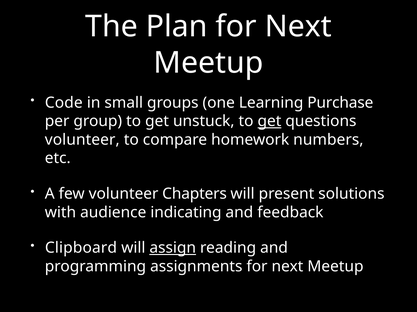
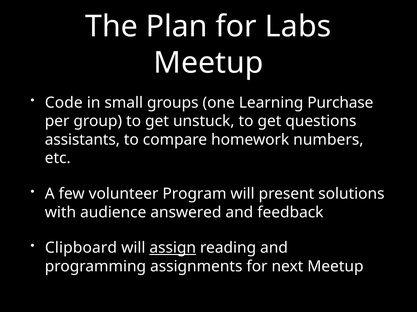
Plan for Next: Next -> Labs (298, 27)
get underline: present -> none (269, 121)
volunteer: volunteer -> assistants (82, 140)
Chapters: Chapters -> Program (194, 194)
indicating: indicating -> answered (186, 213)
